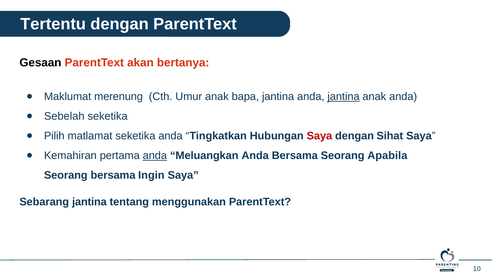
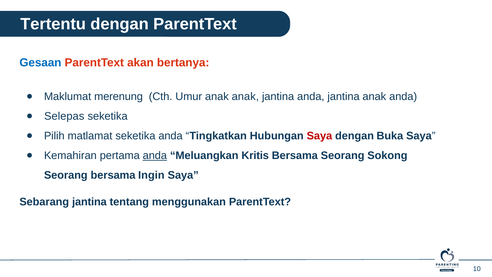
Gesaan colour: black -> blue (40, 63)
anak bapa: bapa -> anak (245, 97)
jantina underline: present -> none (344, 97)
Sebelah: Sebelah -> Selepas (64, 116)
Sihat: Sihat -> Buka (390, 136)
Meluangkan Anda: Anda -> Kritis (255, 156)
Apabila: Apabila -> Sokong (387, 156)
